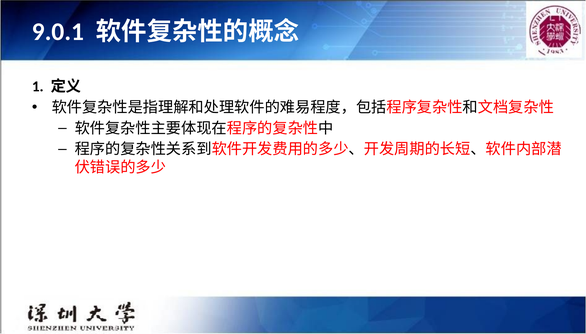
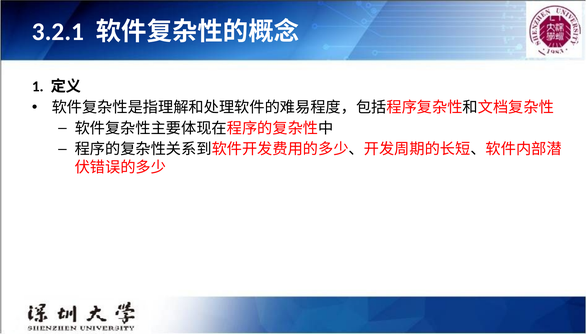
9.0.1: 9.0.1 -> 3.2.1 (58, 32)
